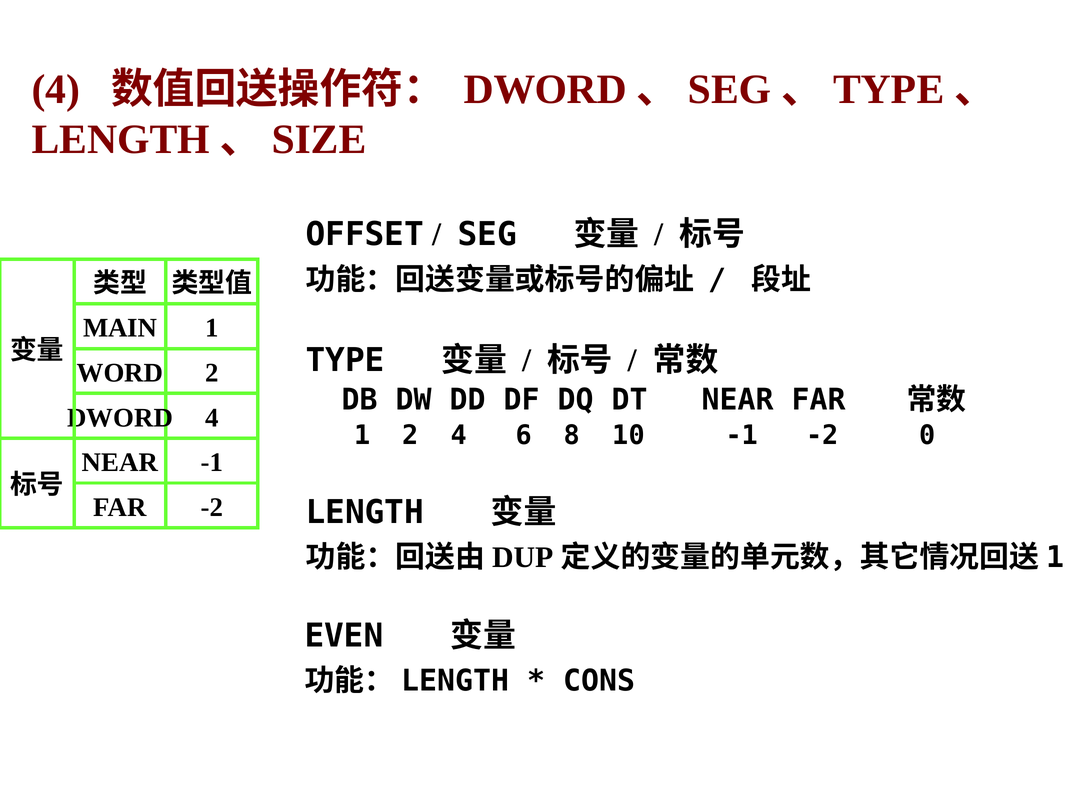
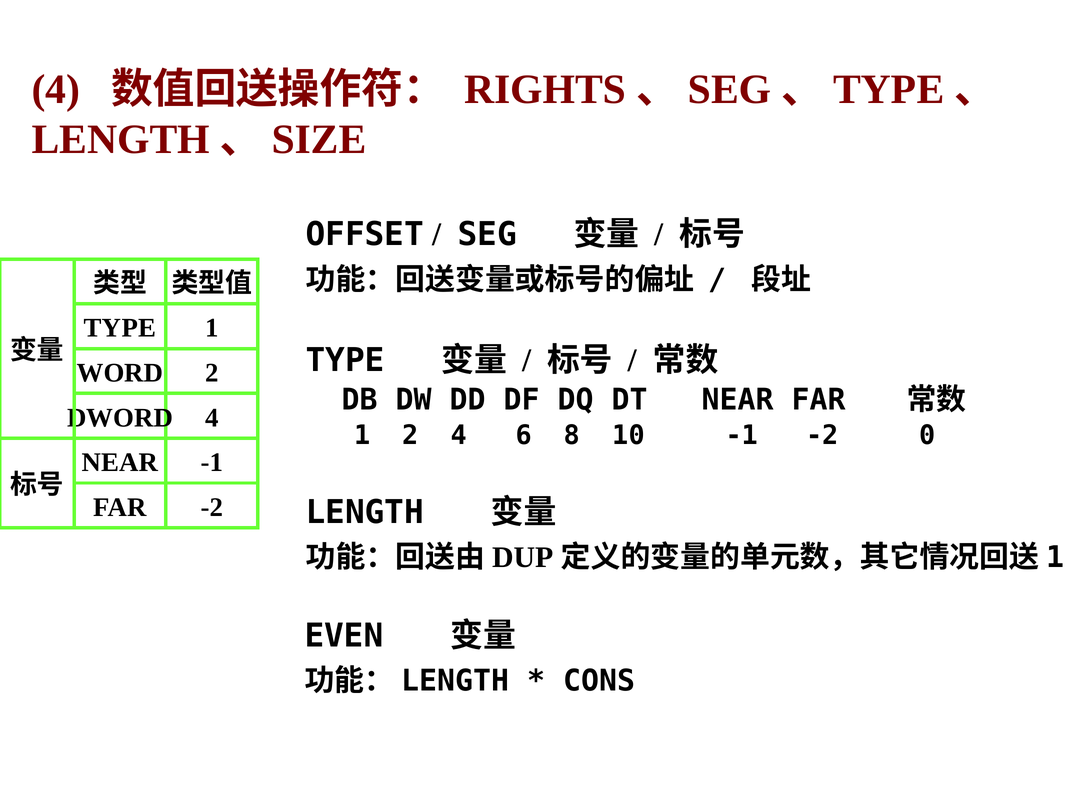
DWORD: DWORD -> RIGHTS (545, 89)
MAIN: MAIN -> TYPE (120, 328)
